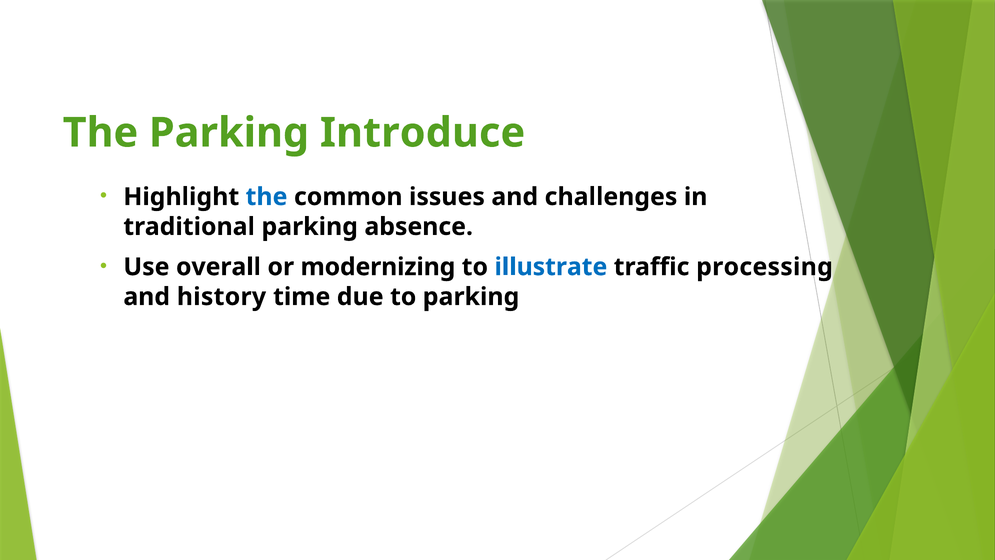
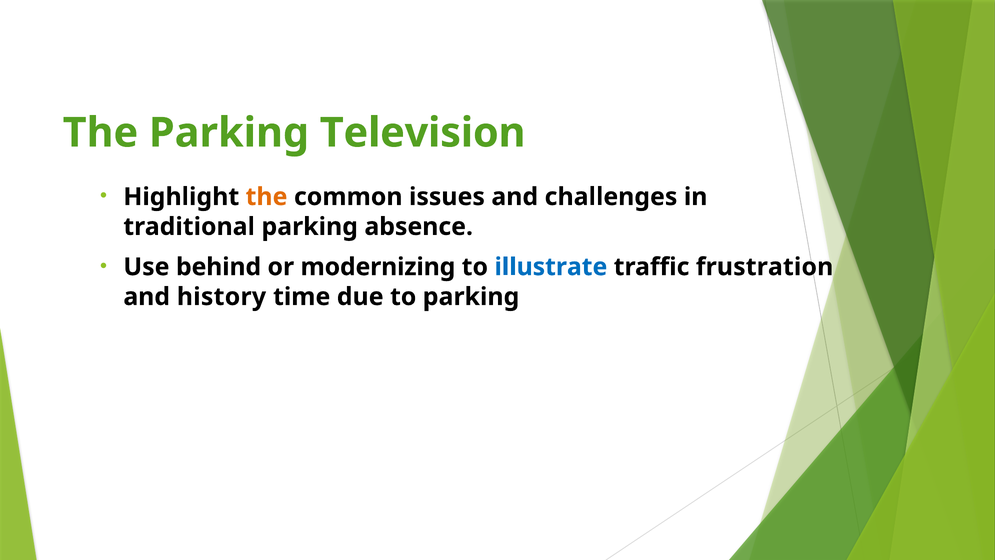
Introduce: Introduce -> Television (423, 133)
the colour: blue -> orange (266, 197)
overall: overall -> behind (219, 267)
processing: processing -> frustration (765, 267)
